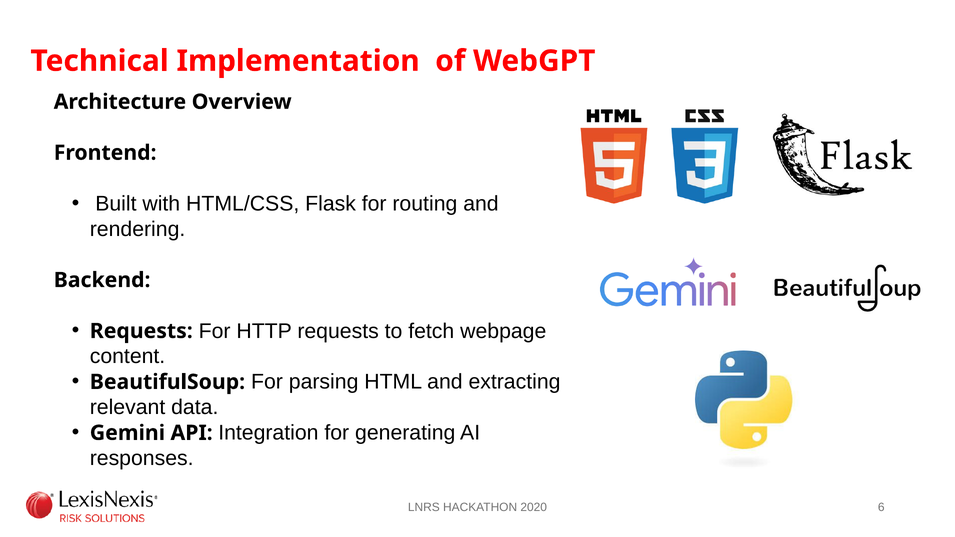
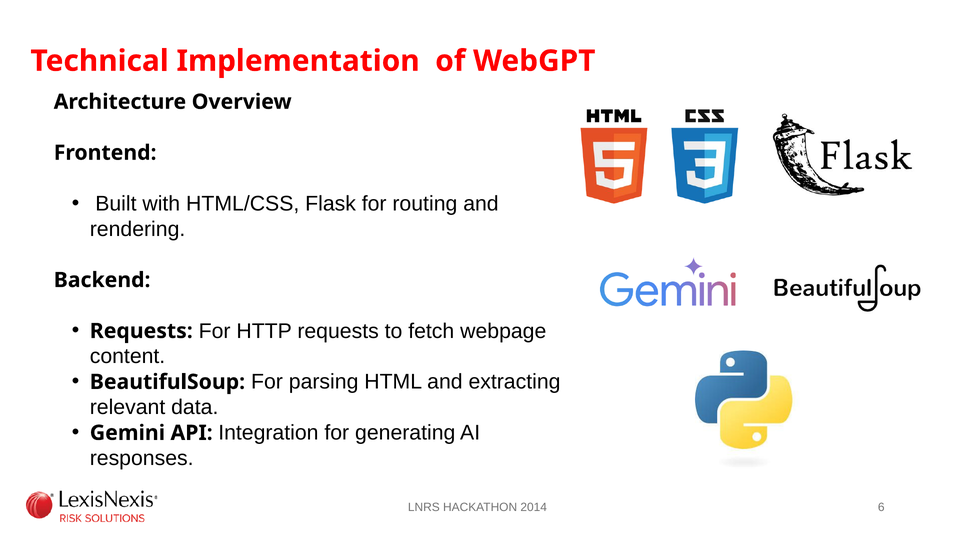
2020: 2020 -> 2014 (534, 507)
